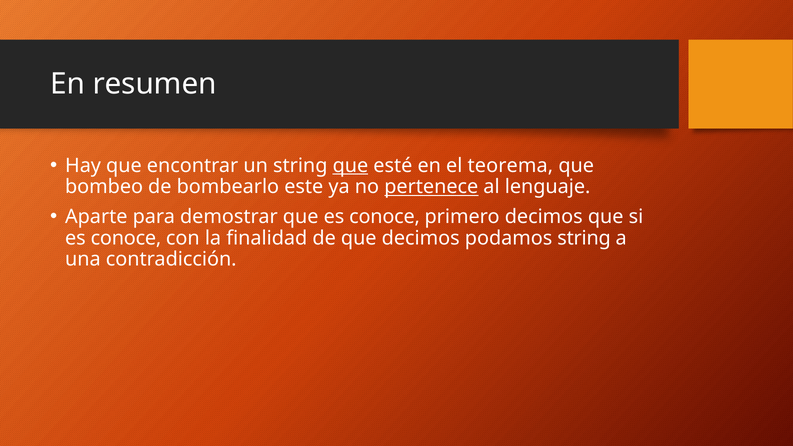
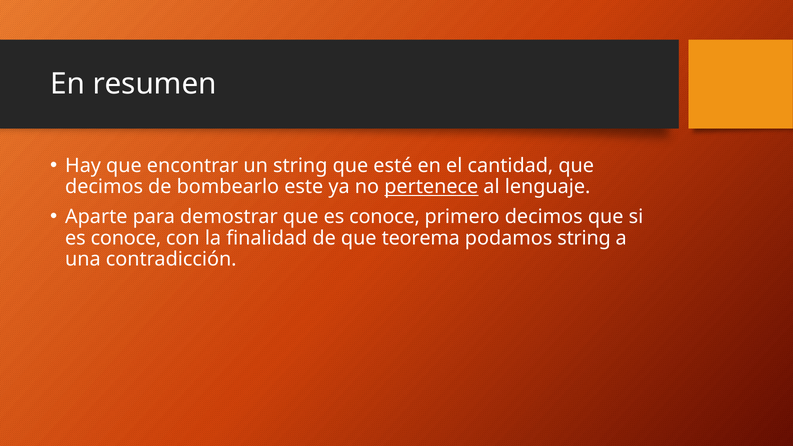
que underline: present -> none (350, 166)
teorema: teorema -> cantidad (510, 166)
bombeo: bombeo -> decimos (104, 187)
que decimos: decimos -> teorema (421, 238)
